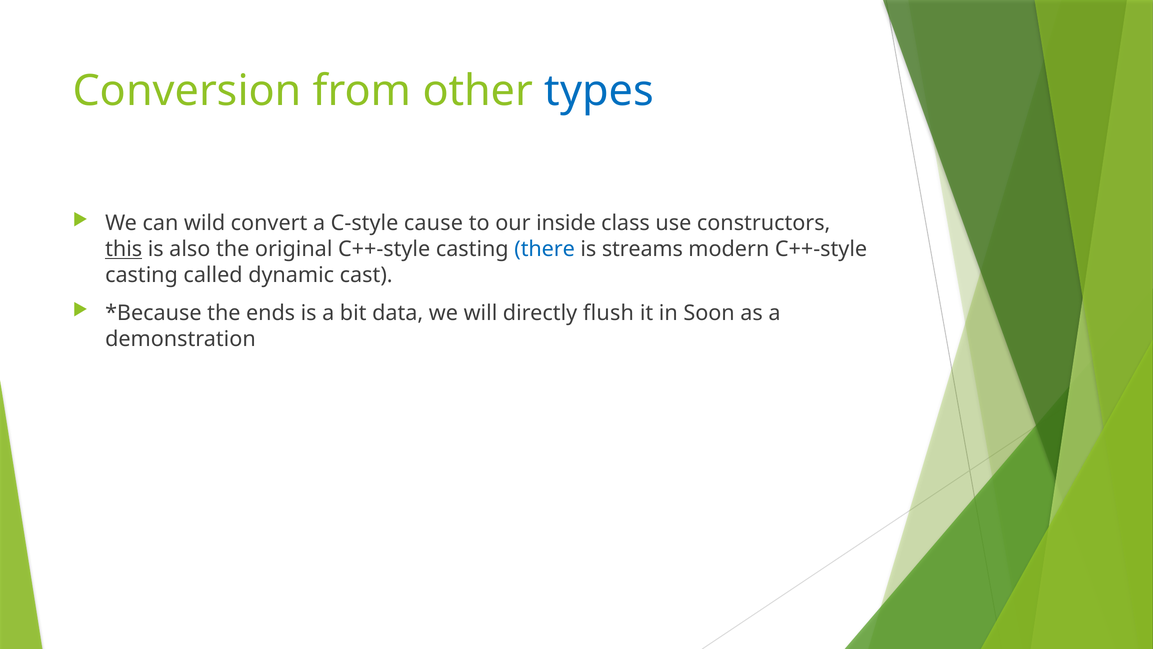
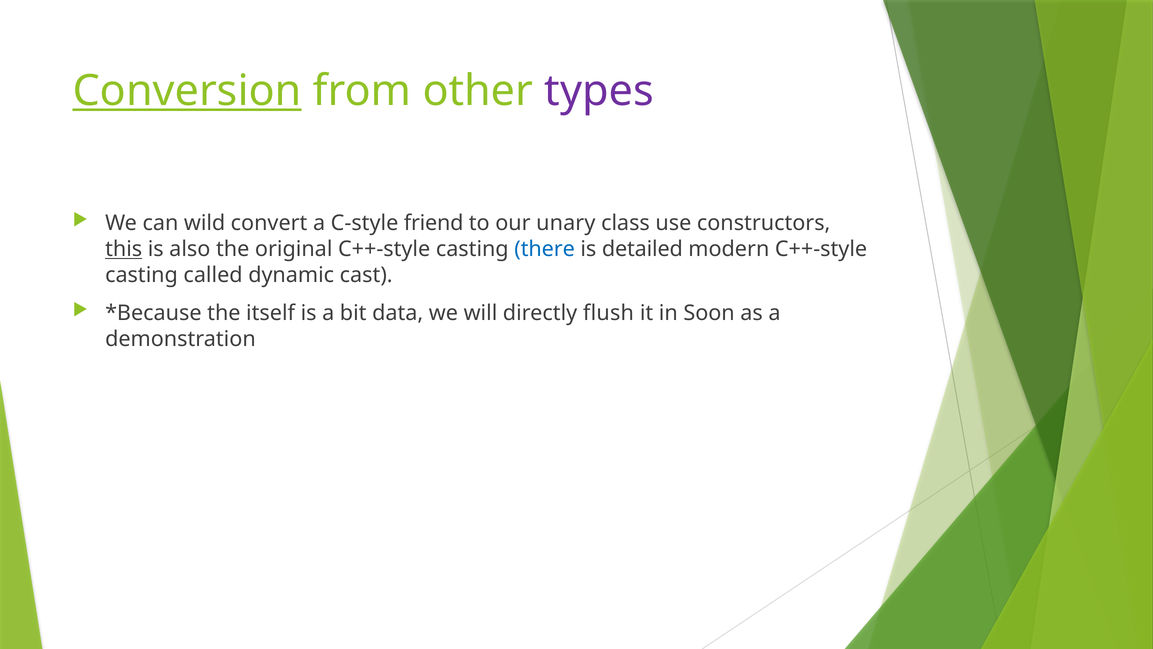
Conversion underline: none -> present (187, 91)
types colour: blue -> purple (599, 91)
cause: cause -> friend (434, 223)
inside: inside -> unary (566, 223)
streams: streams -> detailed (642, 249)
ends: ends -> itself (271, 313)
